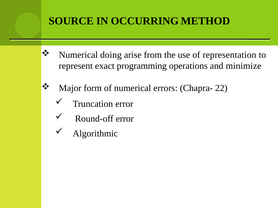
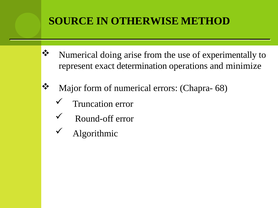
OCCURRING: OCCURRING -> OTHERWISE (145, 21)
representation: representation -> experimentally (230, 55)
programming: programming -> determination (142, 66)
22: 22 -> 68 (221, 88)
